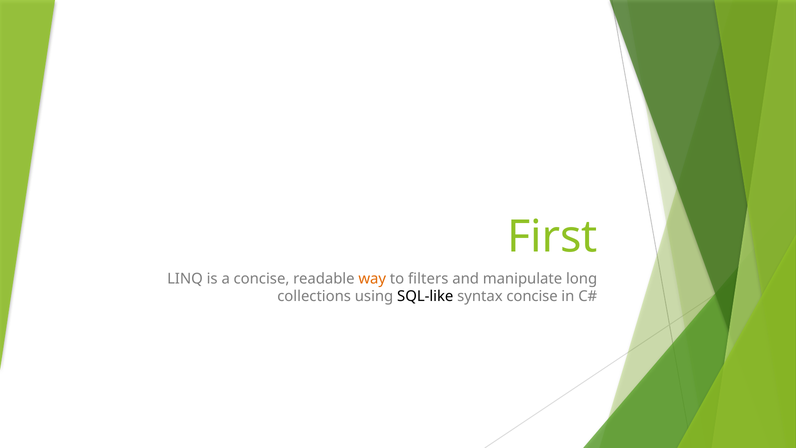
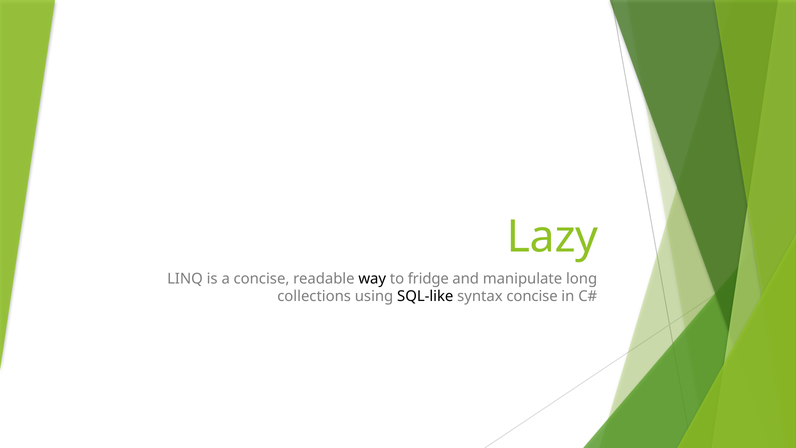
First: First -> Lazy (553, 237)
way colour: orange -> black (372, 278)
filters: filters -> fridge (428, 278)
